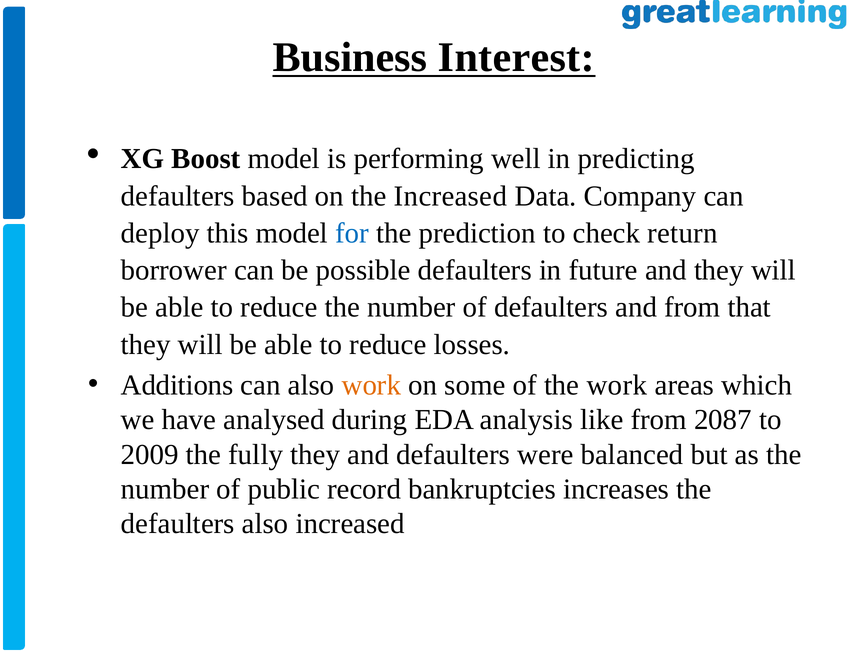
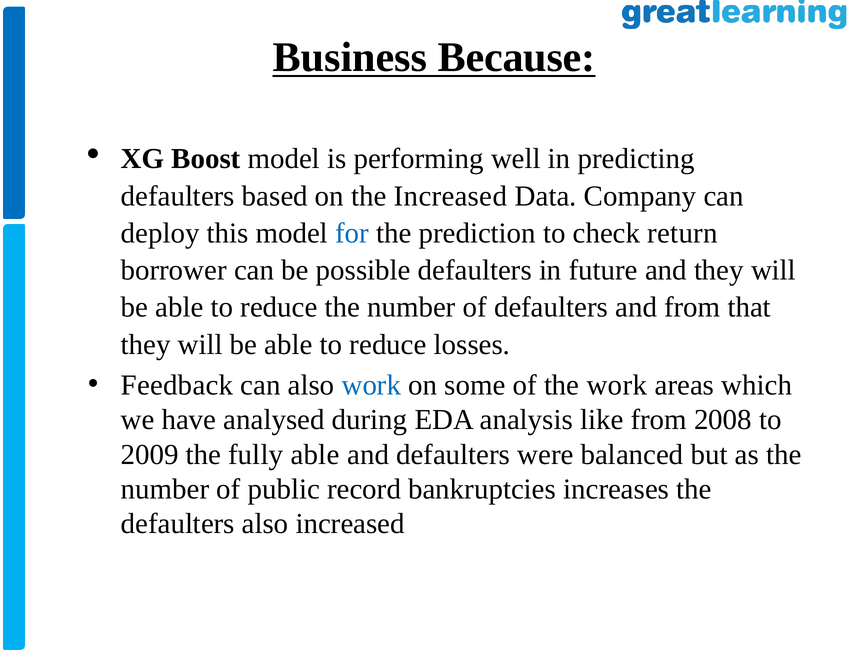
Interest: Interest -> Because (517, 57)
Additions: Additions -> Feedback (177, 385)
work colour: orange -> blue (371, 385)
2087: 2087 -> 2008 (723, 420)
fully they: they -> able (315, 454)
